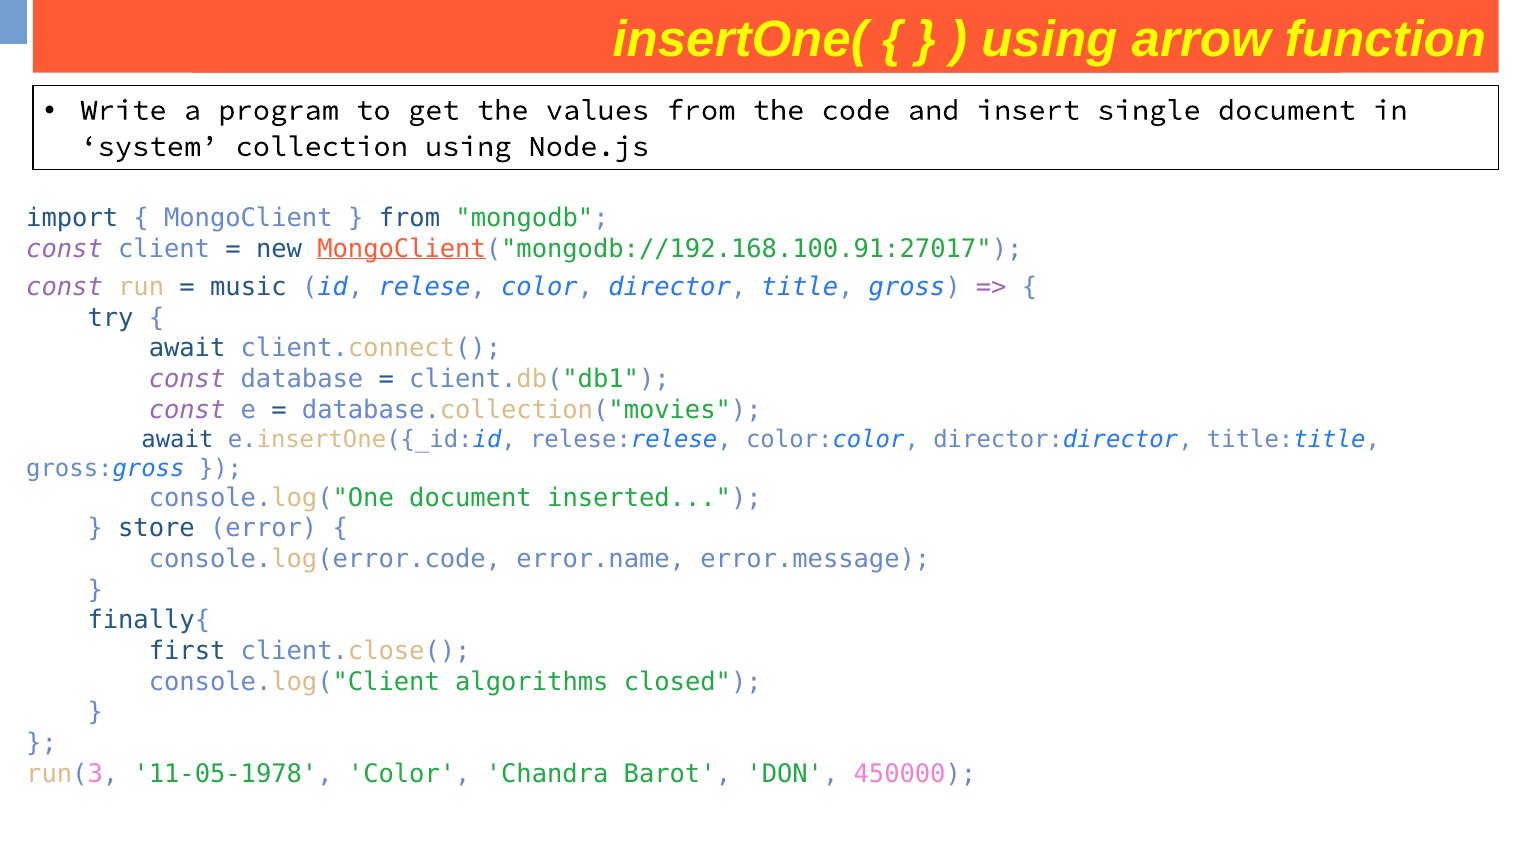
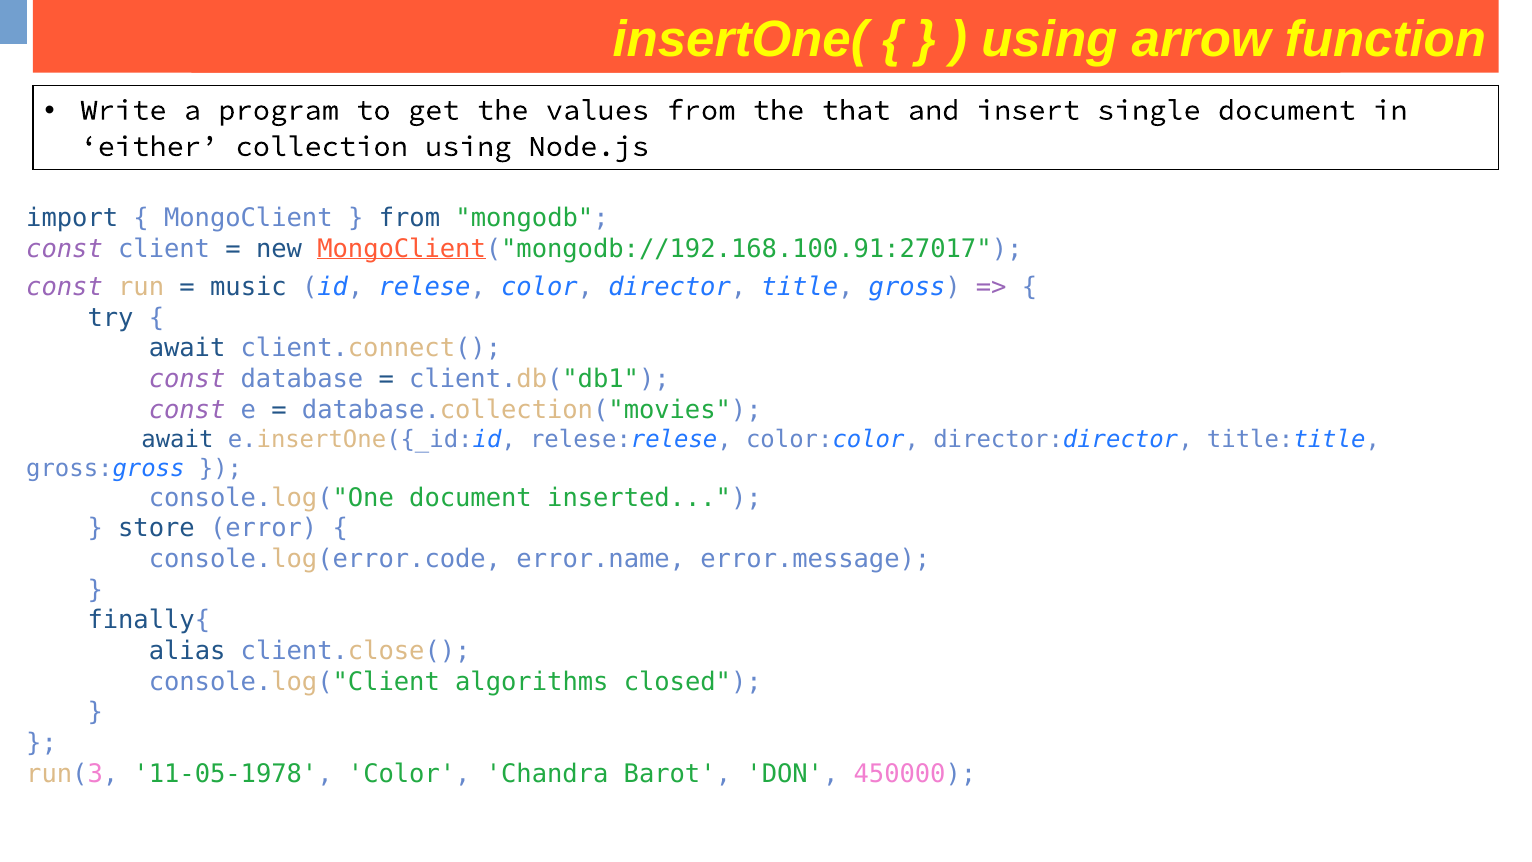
code: code -> that (856, 110)
system: system -> either (149, 146)
first: first -> alias (187, 651)
